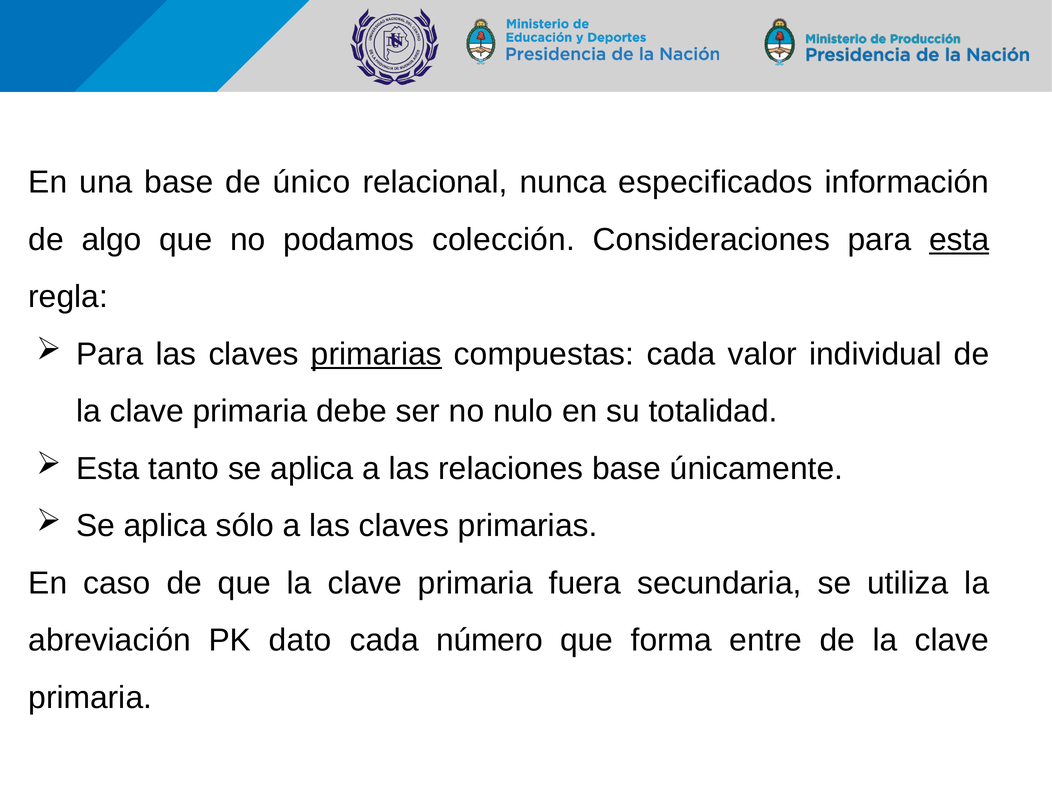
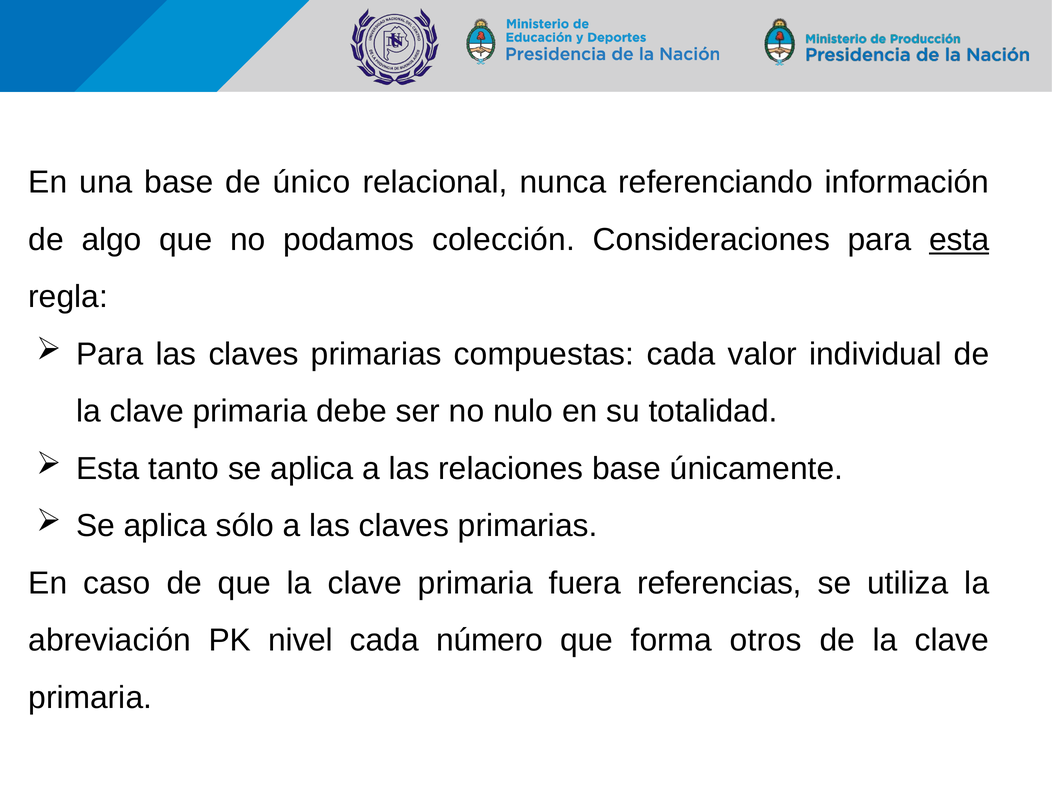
especificados: especificados -> referenciando (716, 182)
primarias underline: present -> none (376, 354)
secundaria: secundaria -> referencias (719, 583)
dato: dato -> nivel (301, 640)
entre: entre -> otros (766, 640)
